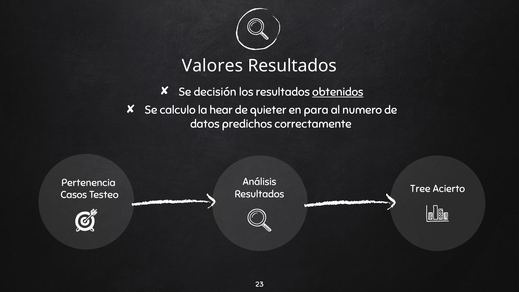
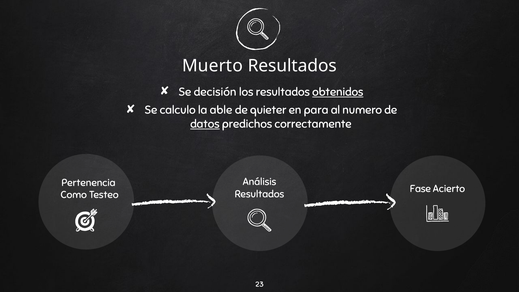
Valores: Valores -> Muerto (212, 66)
hear: hear -> able (221, 110)
datos underline: none -> present (205, 124)
Tree: Tree -> Fase (420, 189)
Casos: Casos -> Como (74, 195)
